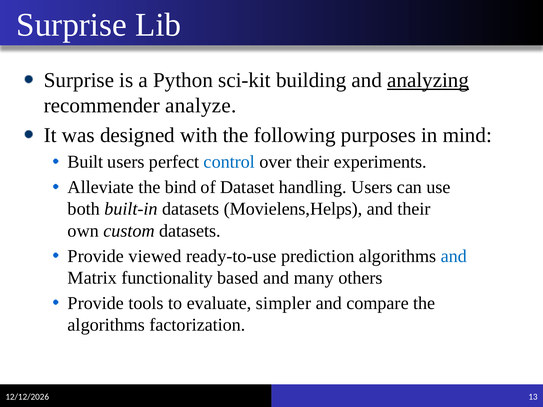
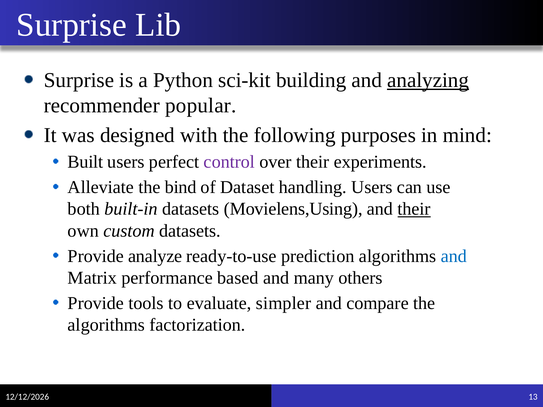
analyze: analyze -> popular (201, 106)
control colour: blue -> purple (229, 162)
Movielens,Helps: Movielens,Helps -> Movielens,Using (293, 209)
their underline: none -> present (414, 209)
viewed: viewed -> analyze (155, 256)
functionality: functionality -> performance (167, 278)
